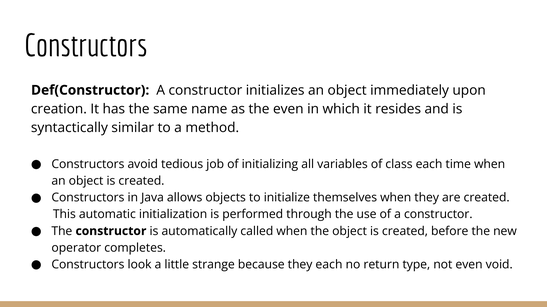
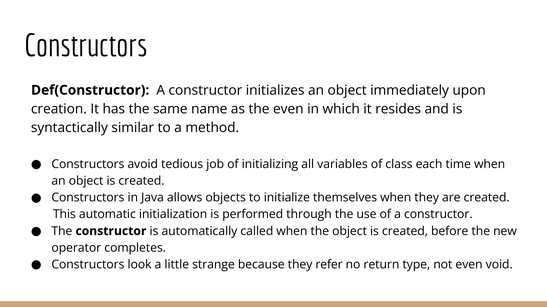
they each: each -> refer (329, 265)
